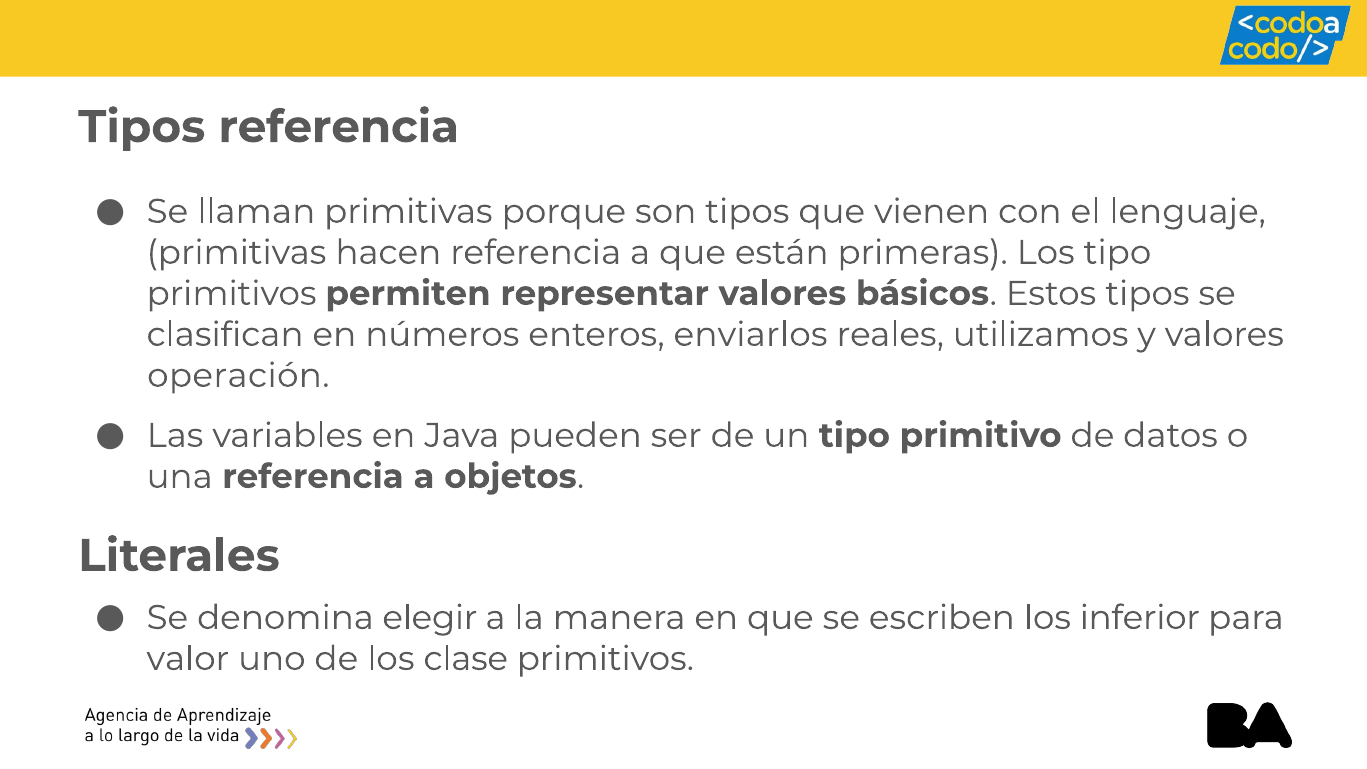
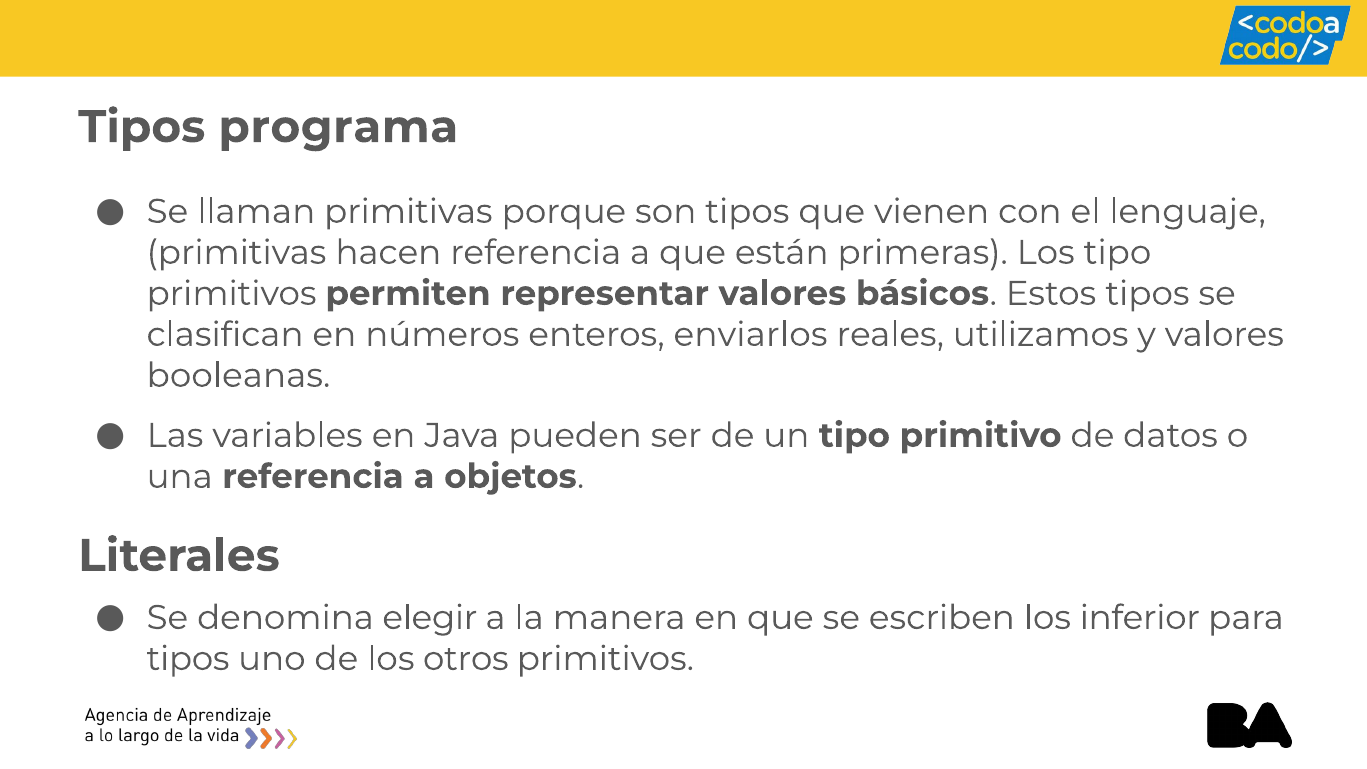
Tipos referencia: referencia -> programa (338, 127)
operación: operación -> booleanas (238, 376)
valor: valor -> tipos (188, 659)
clase: clase -> otros (466, 659)
